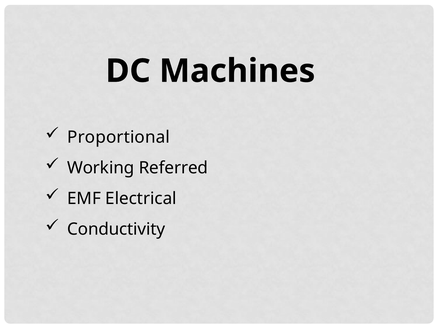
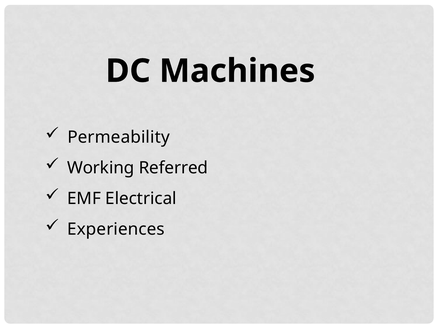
Proportional: Proportional -> Permeability (119, 138)
Conductivity: Conductivity -> Experiences (116, 230)
